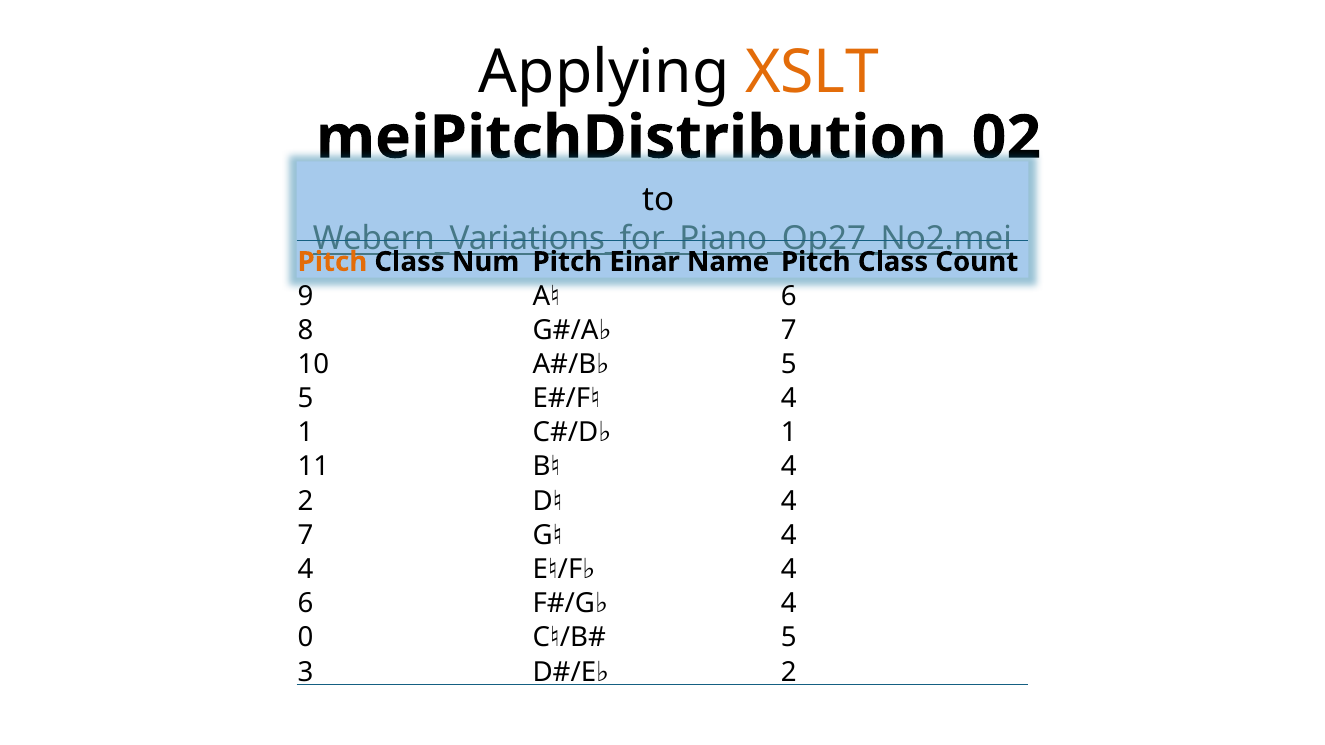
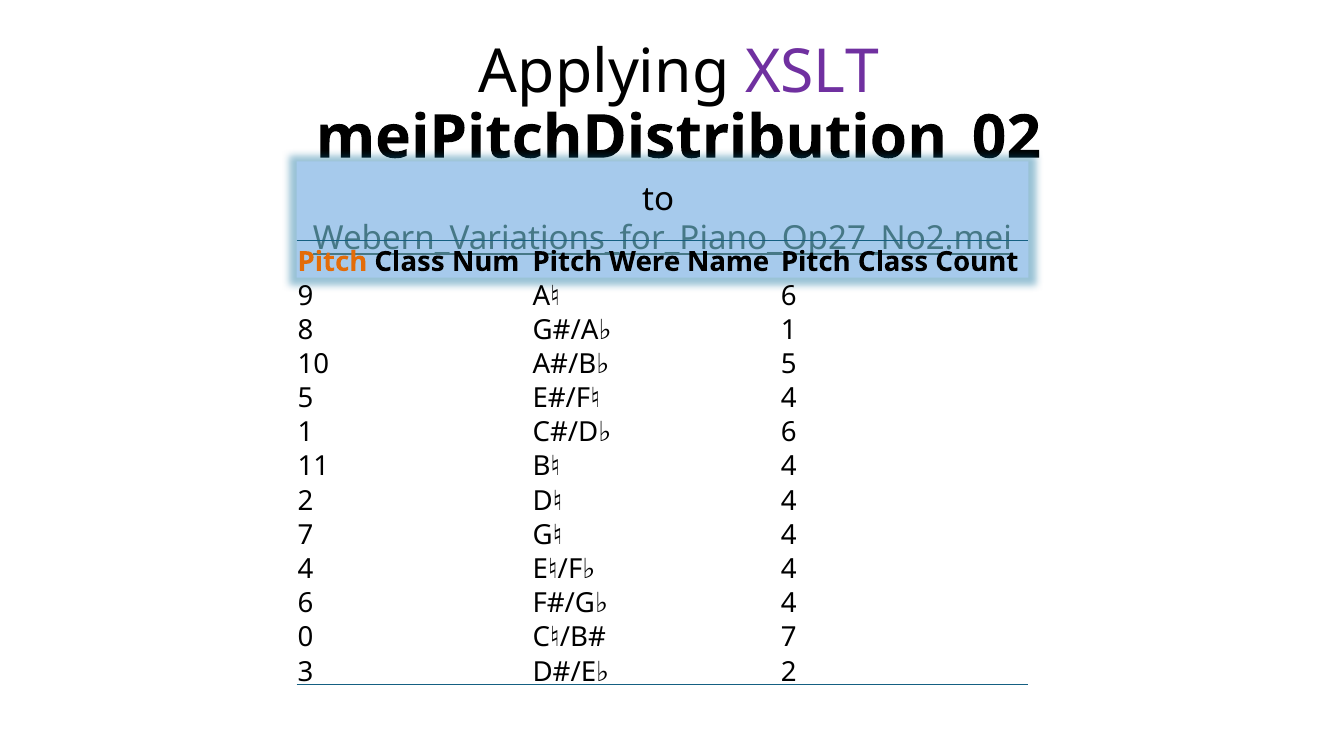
XSLT colour: orange -> purple (812, 72)
Einar: Einar -> Were (645, 262)
7: 7 -> 1 (789, 330)
1: 1 -> 6 (789, 433)
5: 5 -> 7 (789, 638)
